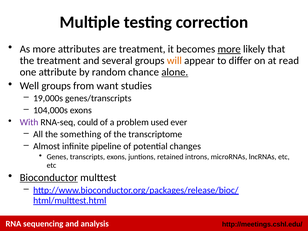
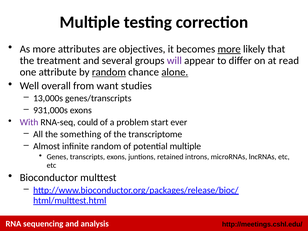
are treatment: treatment -> objectives (142, 49)
will colour: orange -> purple (174, 61)
random underline: none -> present (109, 72)
Well groups: groups -> overall (56, 86)
19,000s: 19,000s -> 13,000s (48, 98)
104,000s: 104,000s -> 931,000s (51, 110)
used: used -> start (160, 122)
infinite pipeline: pipeline -> random (106, 146)
potential changes: changes -> multiple (185, 146)
Bioconductor underline: present -> none (49, 178)
